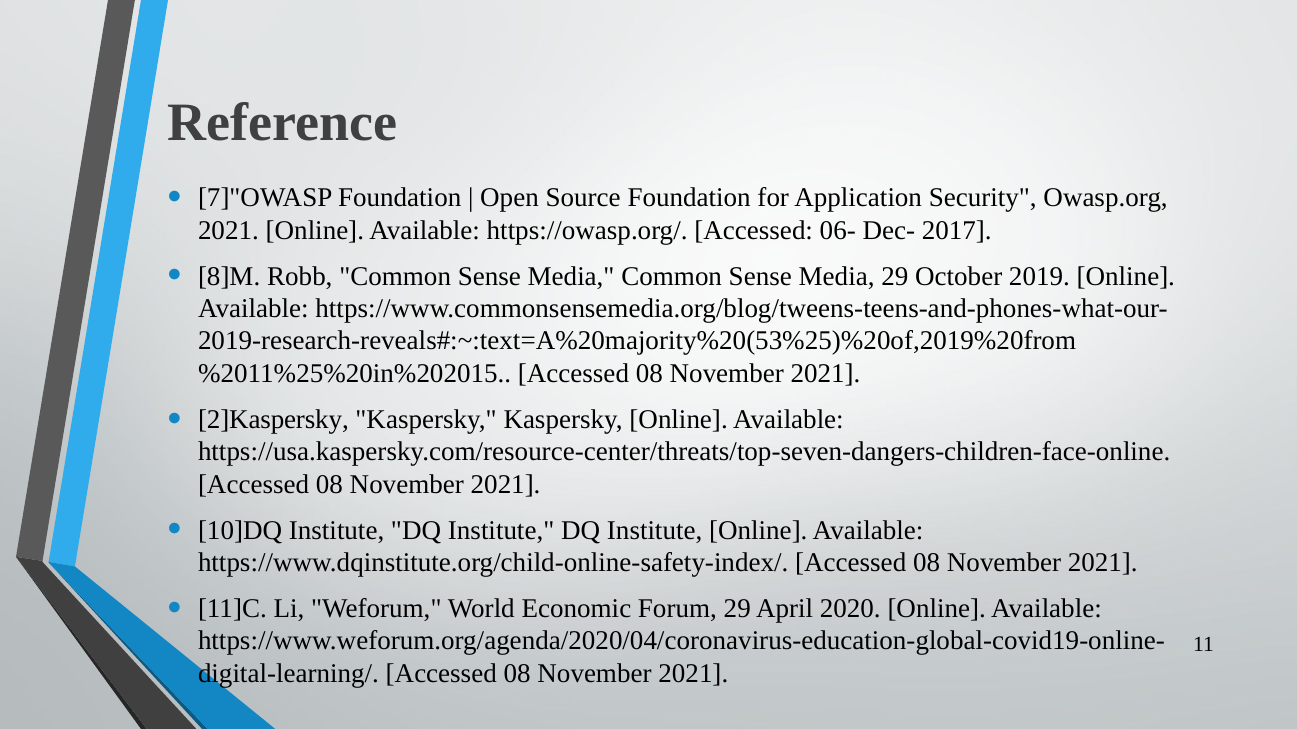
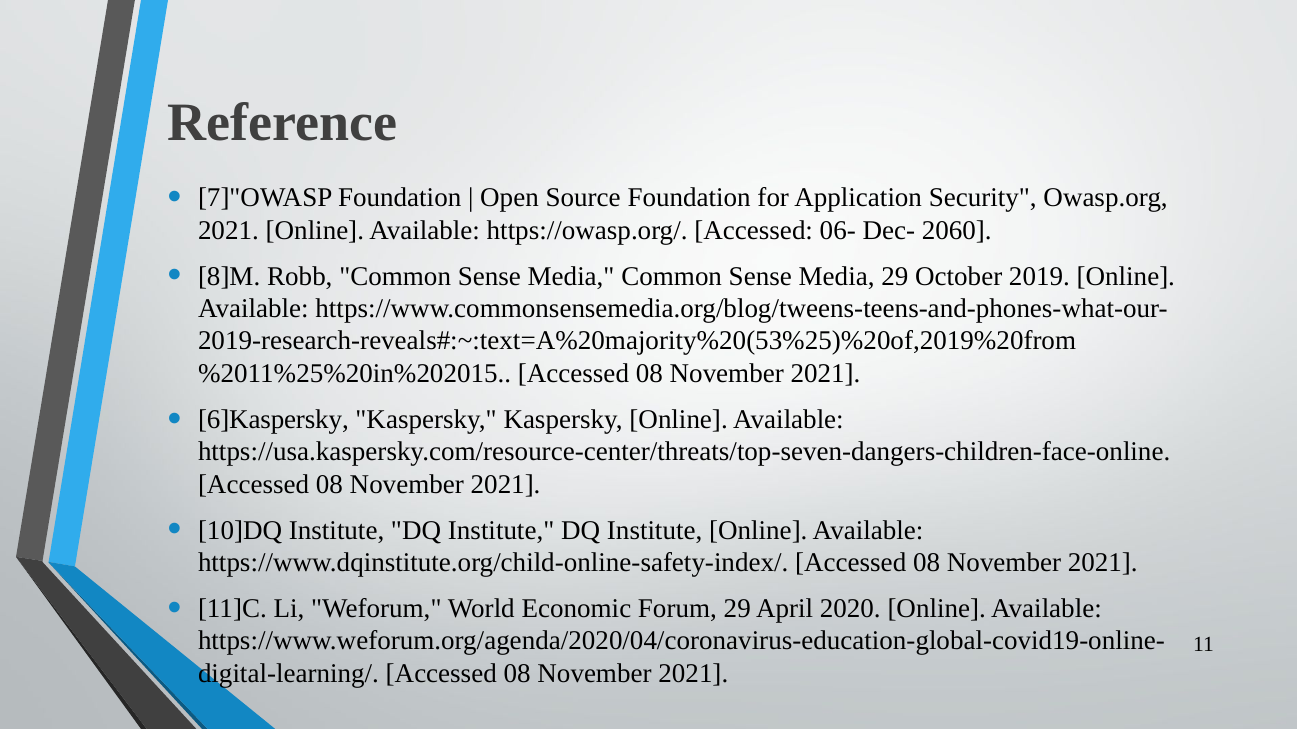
2017: 2017 -> 2060 (957, 230)
2]Kaspersky: 2]Kaspersky -> 6]Kaspersky (273, 420)
